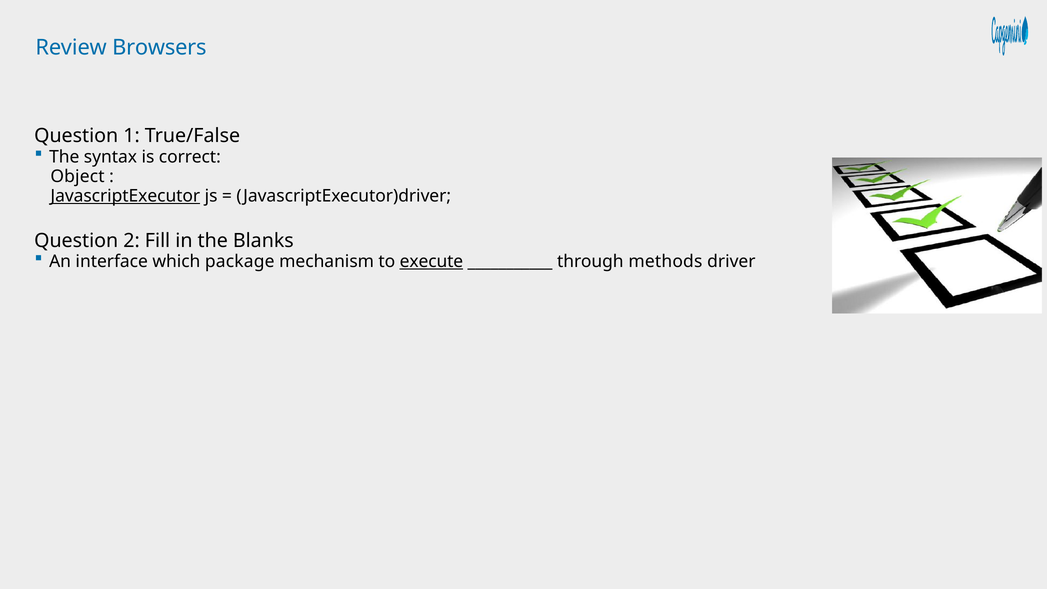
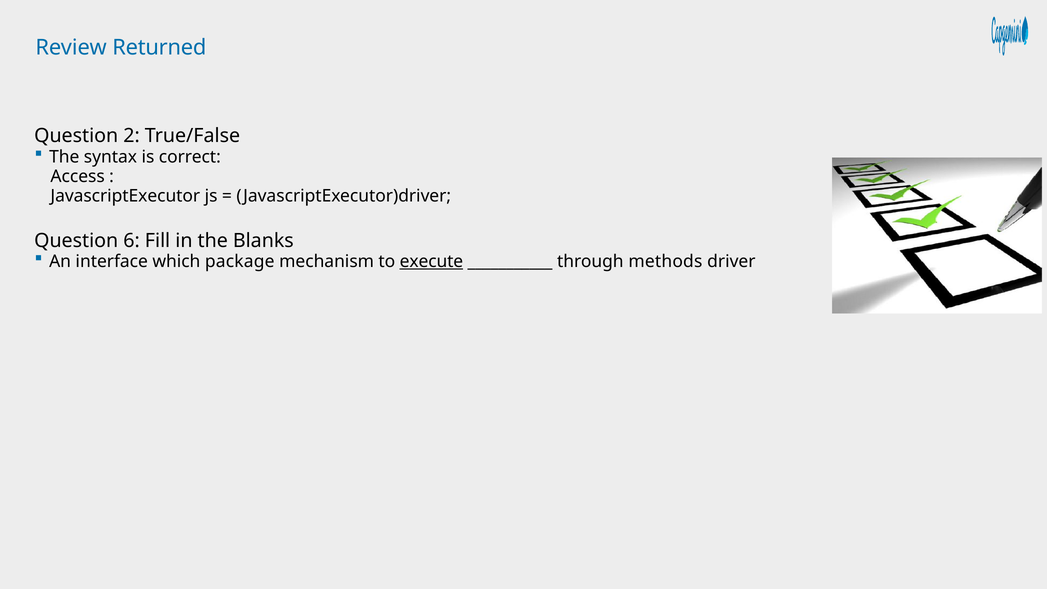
Browsers: Browsers -> Returned (159, 48)
1: 1 -> 2 (132, 136)
Object: Object -> Access (78, 176)
JavascriptExecutor underline: present -> none (125, 196)
2: 2 -> 6 (132, 241)
